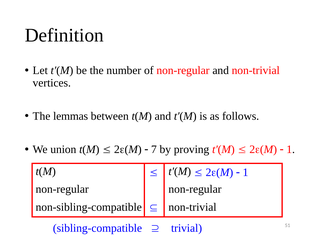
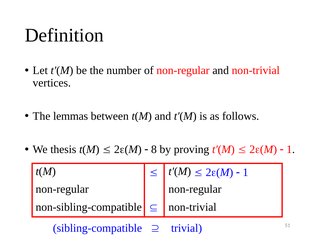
union: union -> thesis (63, 150)
7: 7 -> 8 (154, 150)
